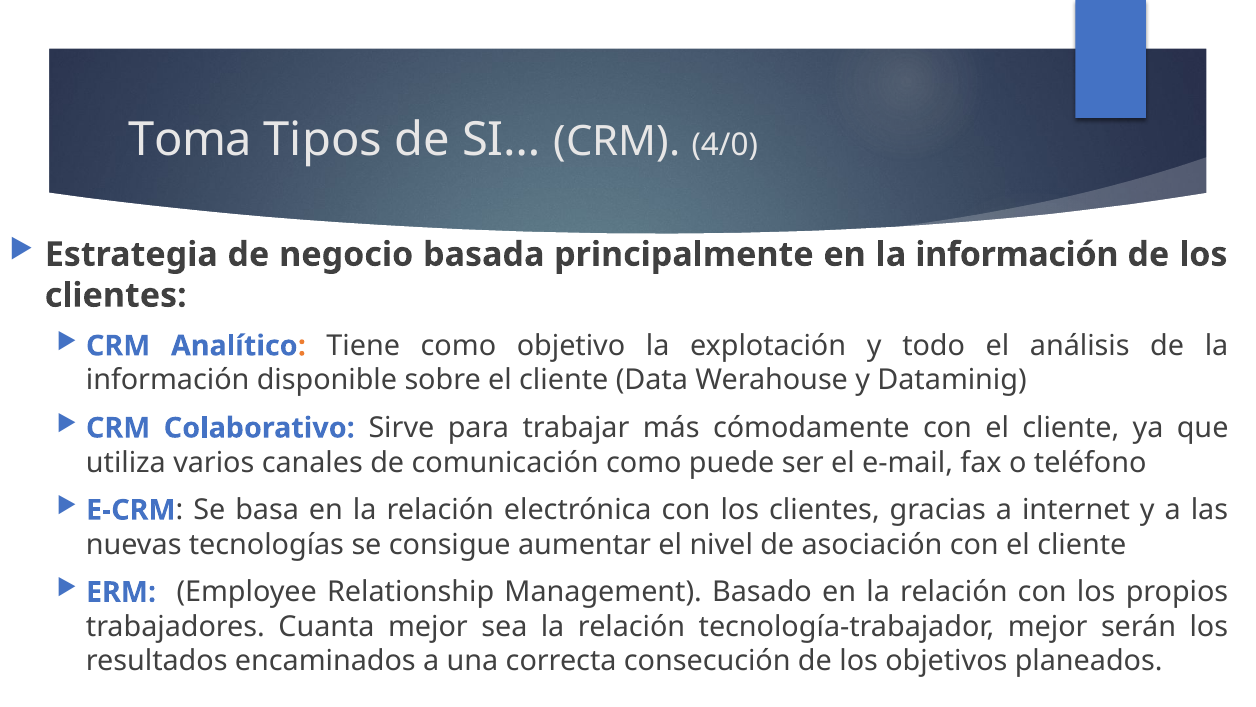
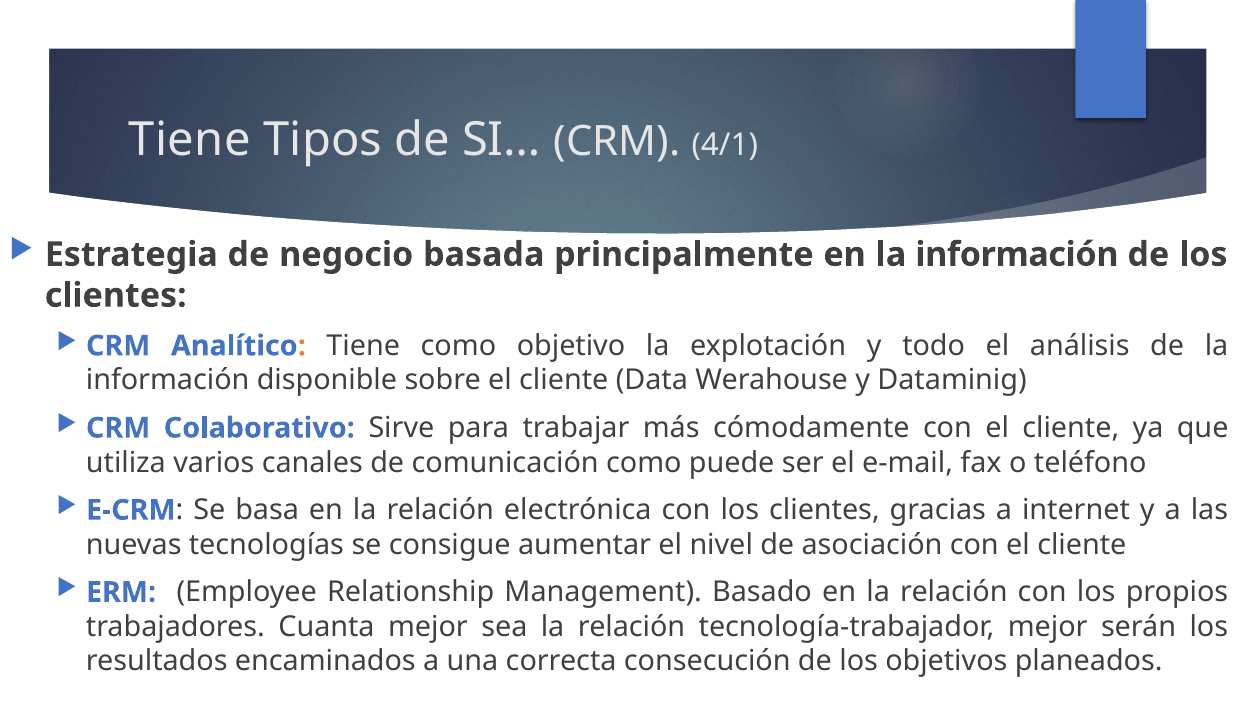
Toma: Toma -> Tiene (190, 140)
4/0: 4/0 -> 4/1 (725, 145)
